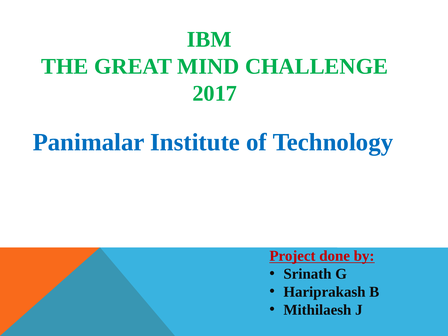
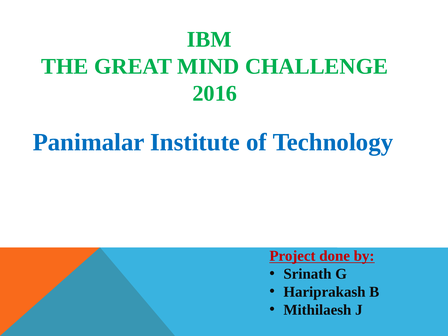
2017: 2017 -> 2016 (215, 93)
